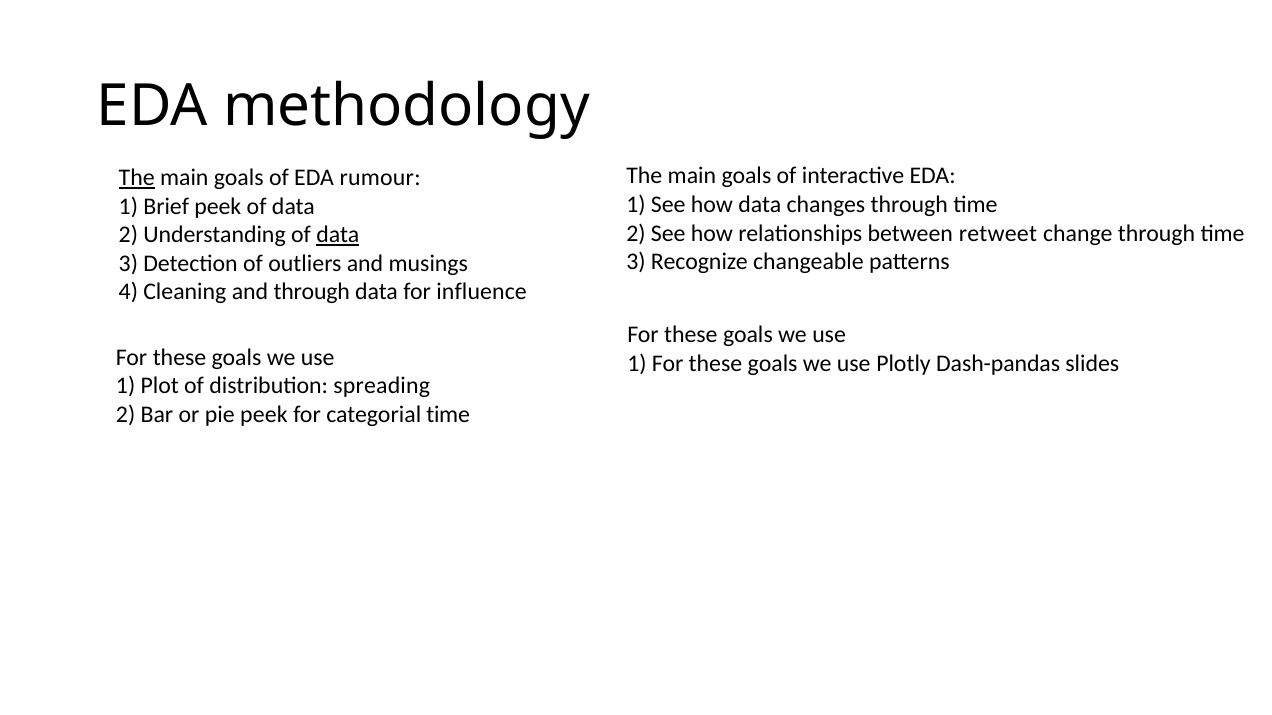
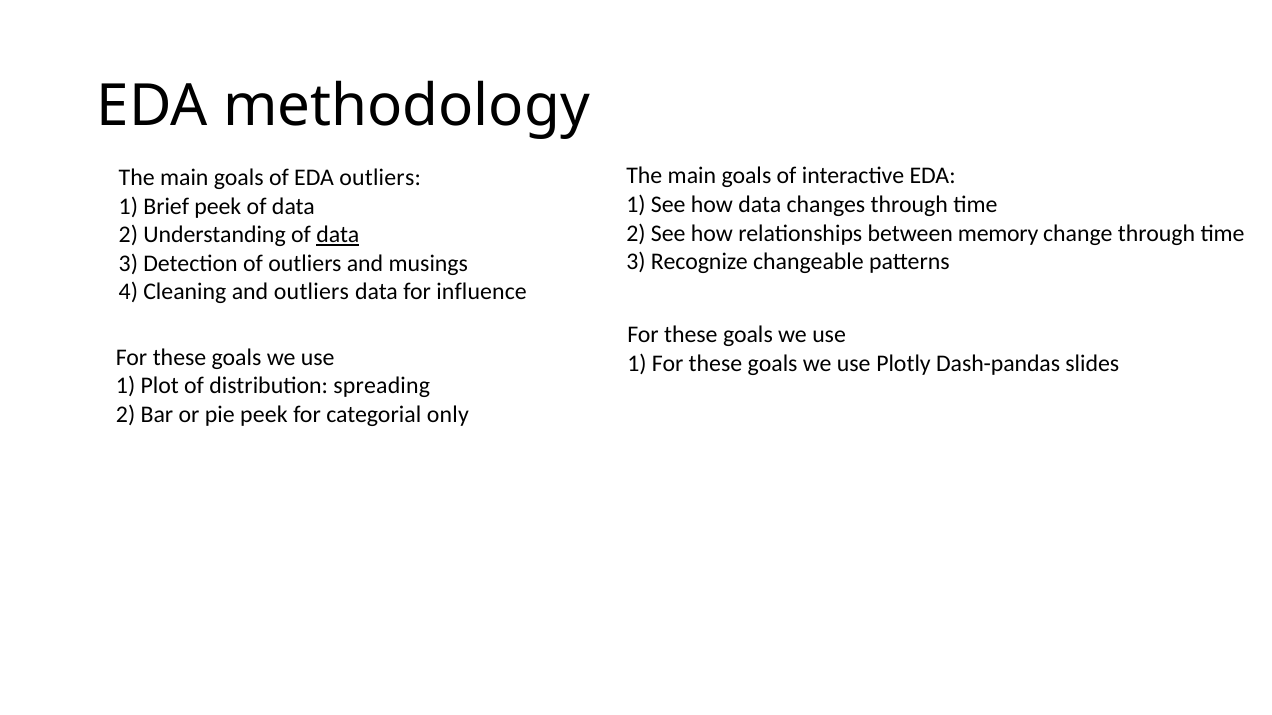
The underline: present -> none (137, 178)
EDA rumour: rumour -> outliers (380, 178)
retweet: retweet -> memory (998, 233)
and through: through -> outliers (312, 292)
categorial time: time -> only (448, 415)
